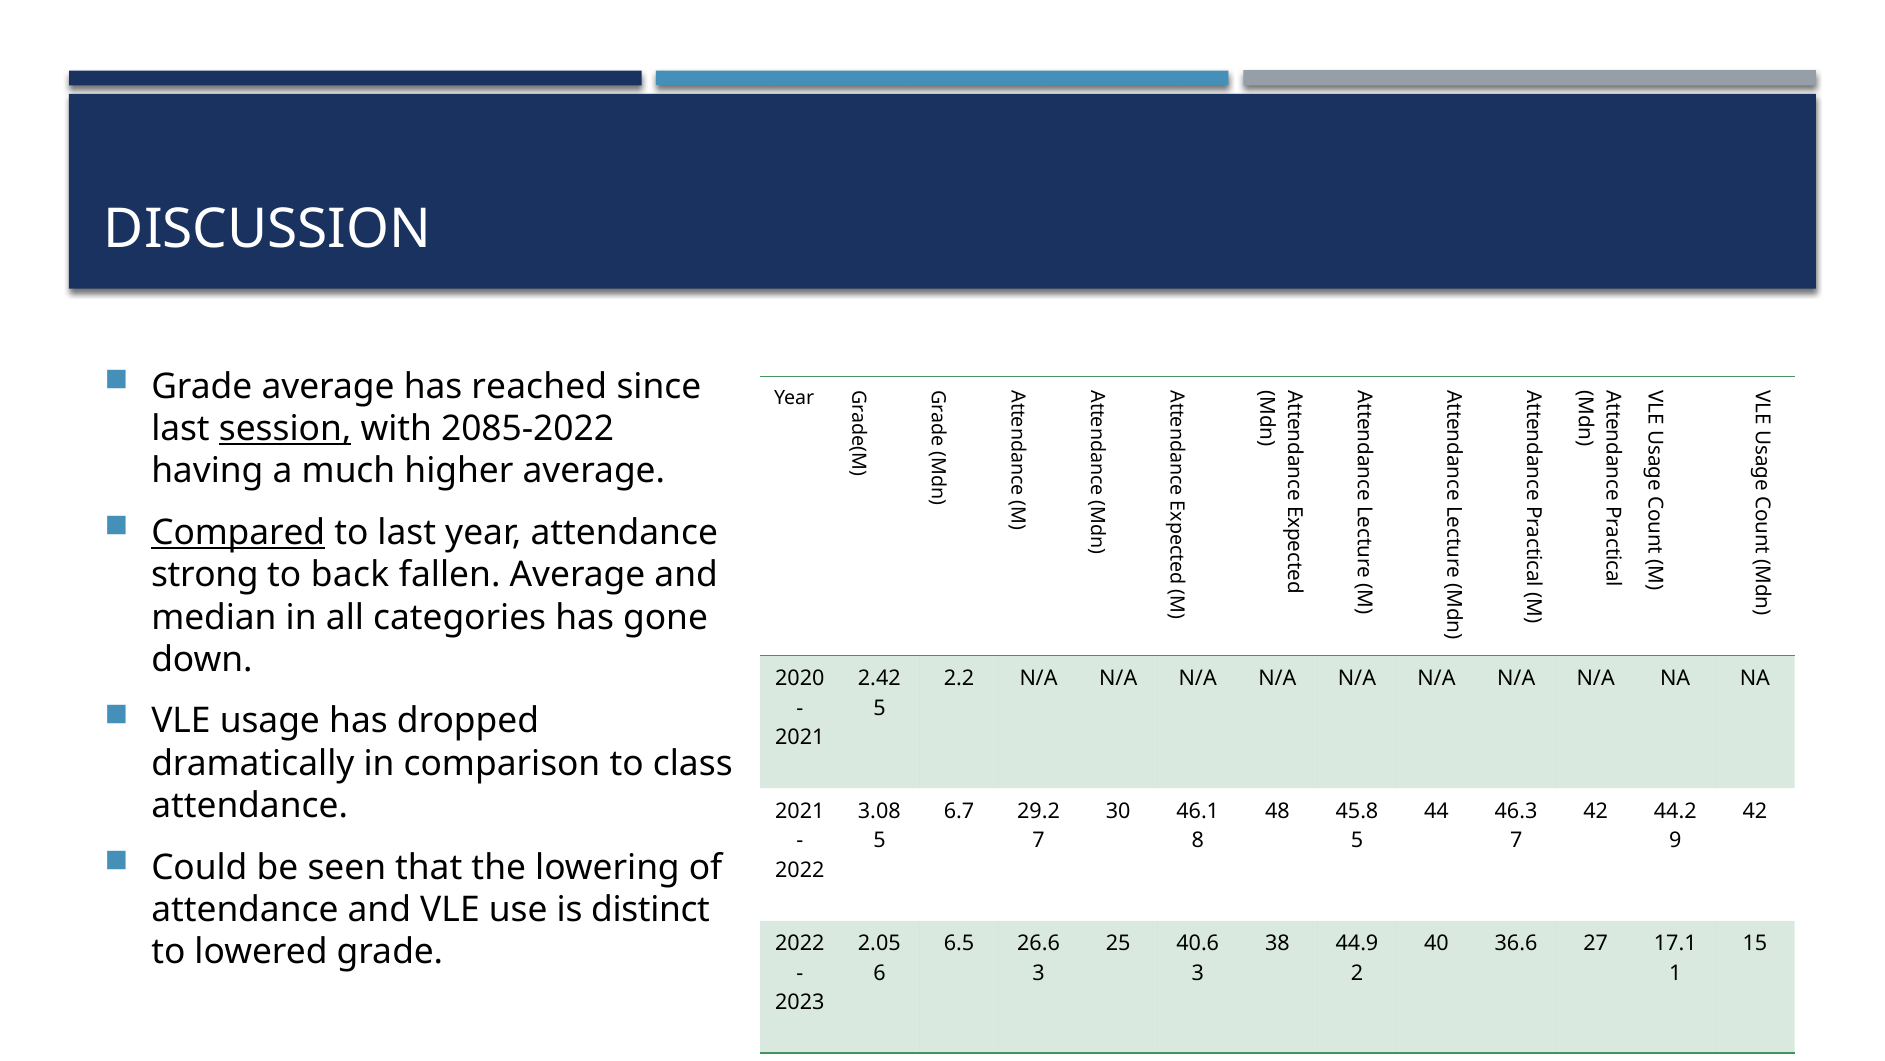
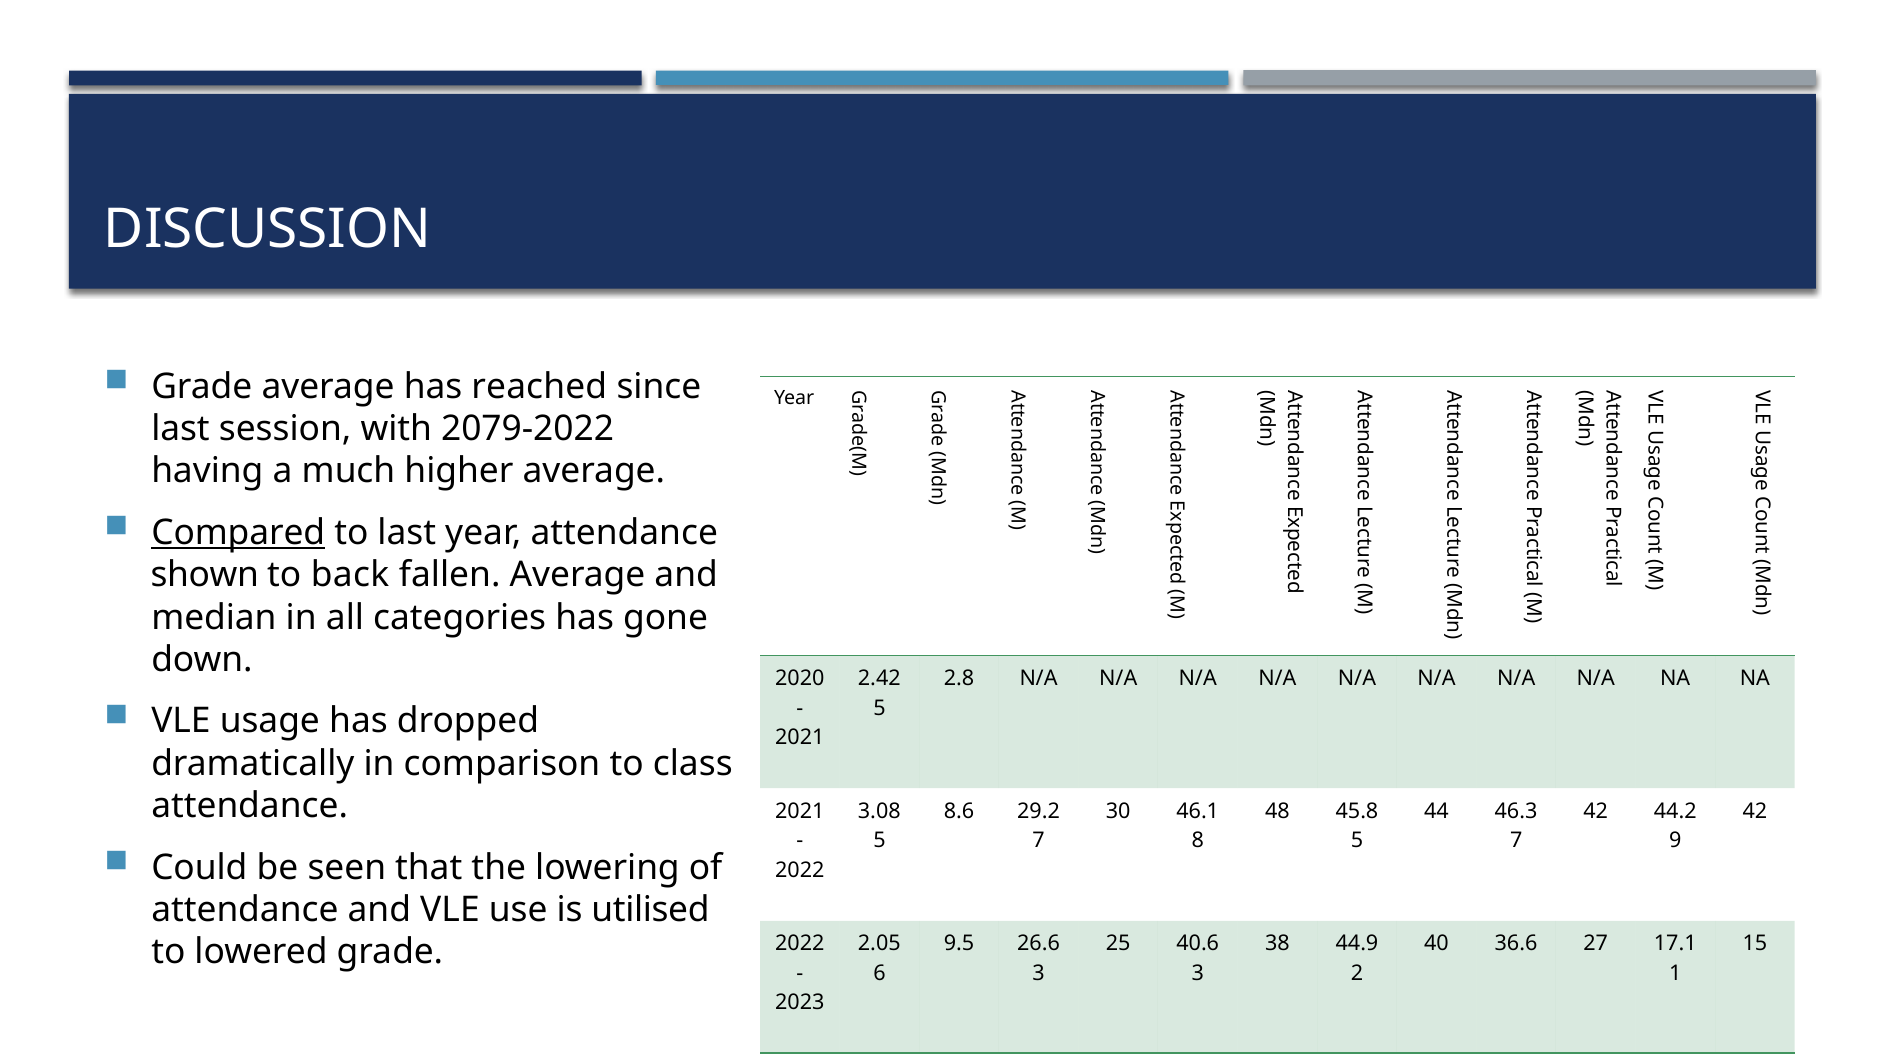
session underline: present -> none (285, 428)
2085-2022: 2085-2022 -> 2079-2022 (528, 428)
strong: strong -> shown (205, 575)
2.2: 2.2 -> 2.8 (959, 678)
6.7: 6.7 -> 8.6 (959, 811)
distinct: distinct -> utilised (651, 909)
6.5: 6.5 -> 9.5 (959, 943)
